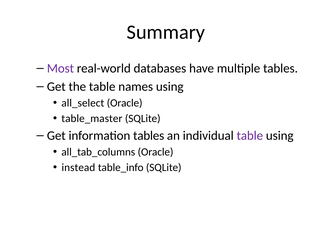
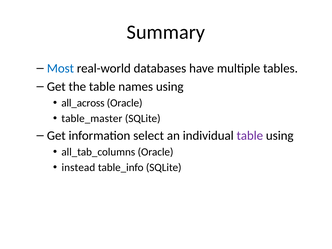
Most colour: purple -> blue (60, 68)
all_select: all_select -> all_across (83, 103)
information tables: tables -> select (149, 136)
